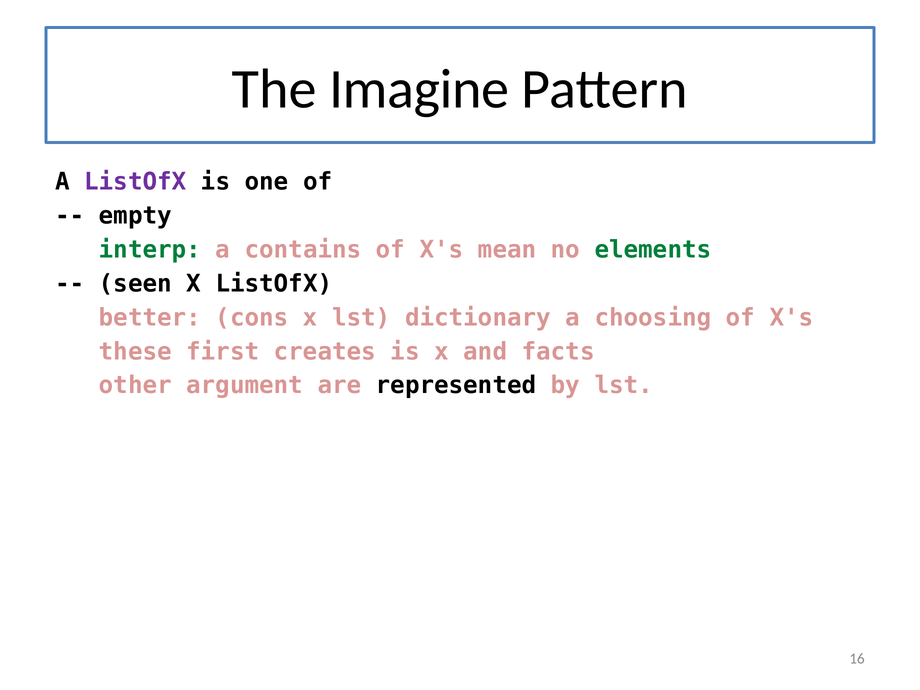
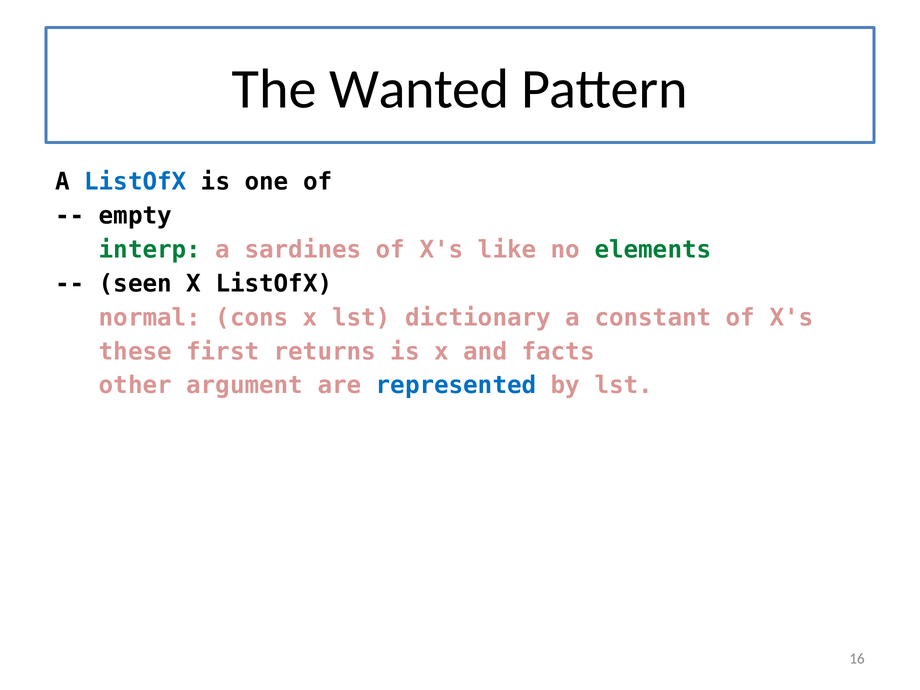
Imagine: Imagine -> Wanted (419, 89)
ListOfX colour: purple -> blue (135, 182)
contains: contains -> sardines (303, 250)
mean: mean -> like (507, 250)
better: better -> normal (150, 318)
choosing: choosing -> constant (653, 318)
creates: creates -> returns (325, 352)
represented colour: black -> blue (456, 385)
